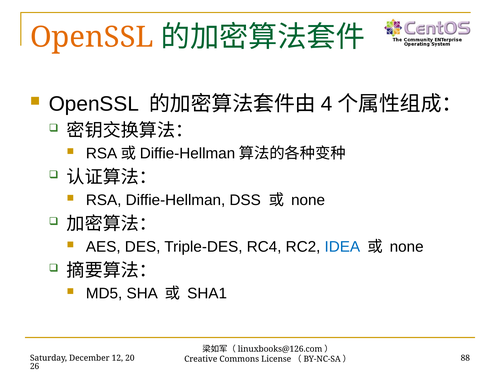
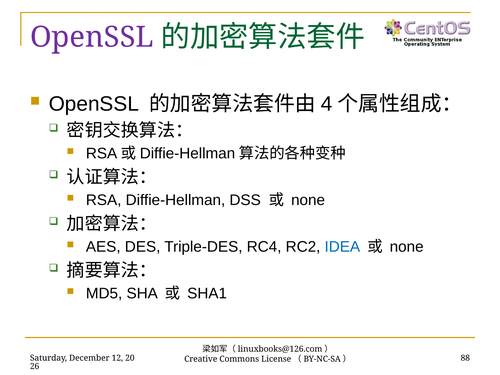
OpenSSL colour: orange -> purple (92, 37)
